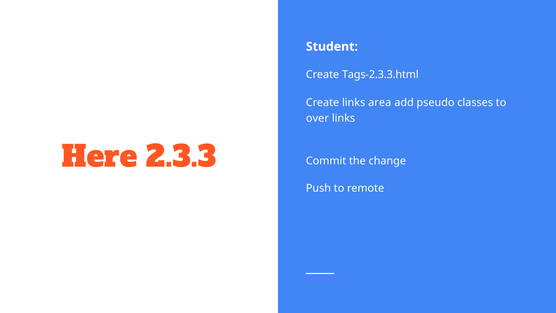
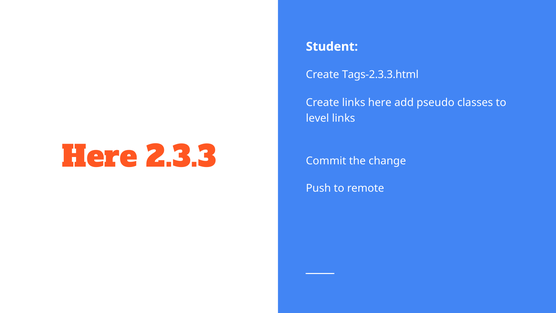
links area: area -> here (380, 103)
over: over -> level (318, 118)
